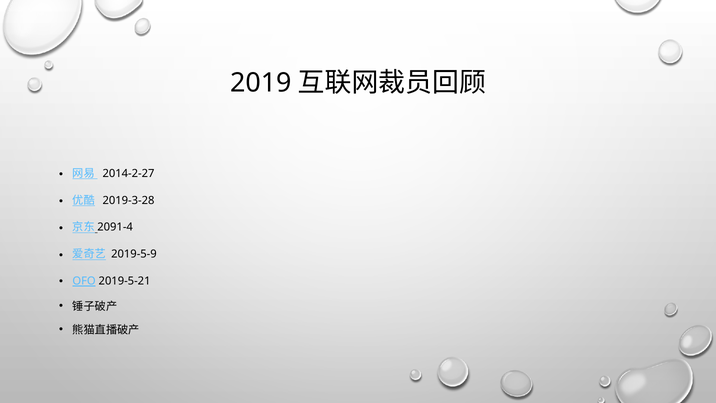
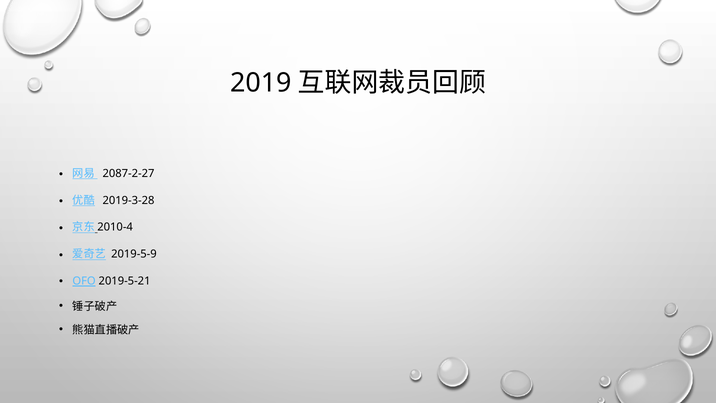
2014-2-27: 2014-2-27 -> 2087-2-27 (128, 173)
2091-4: 2091-4 -> 2010-4 (115, 227)
